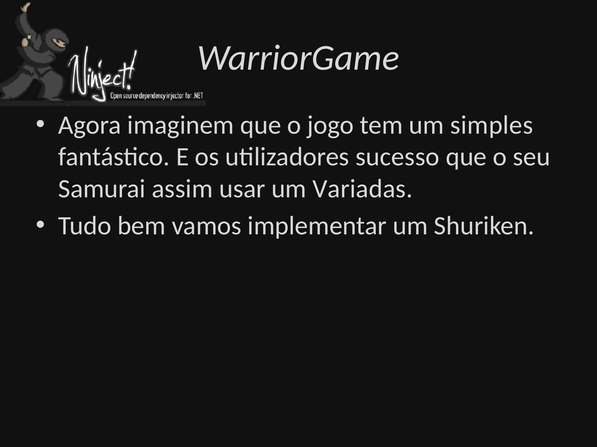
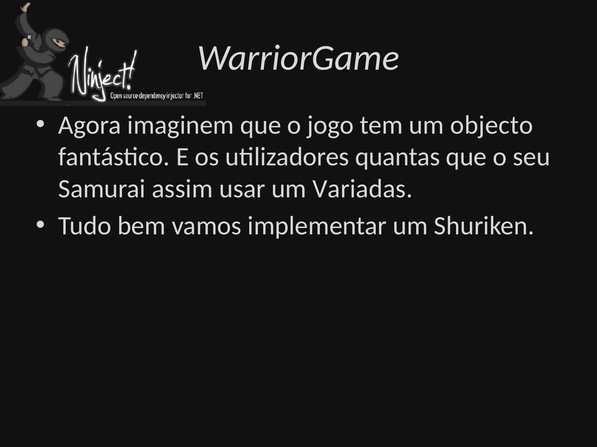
simples: simples -> objecto (492, 125)
sucesso: sucesso -> quantas (398, 157)
